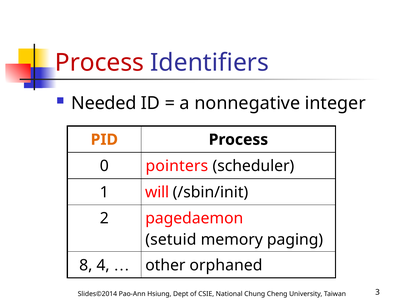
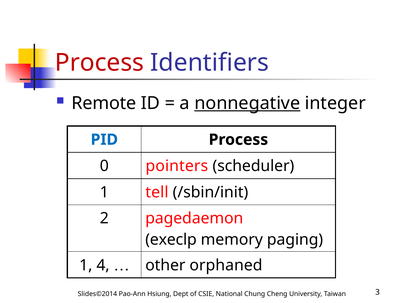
Needed: Needed -> Remote (104, 103)
nonnegative underline: none -> present (247, 103)
PID colour: orange -> blue (104, 140)
will: will -> tell (157, 192)
setuid: setuid -> execlp (171, 240)
8: 8 -> 1 (86, 265)
